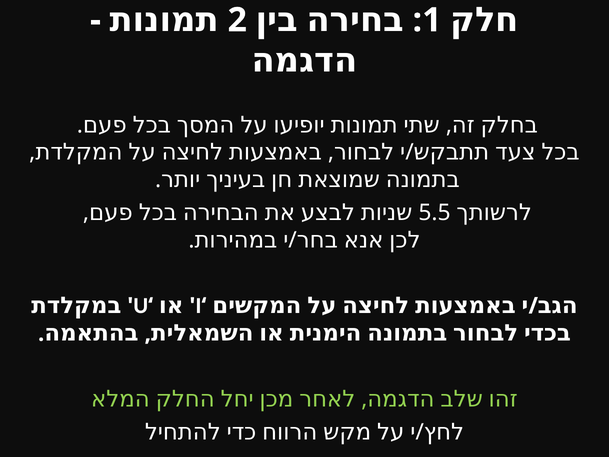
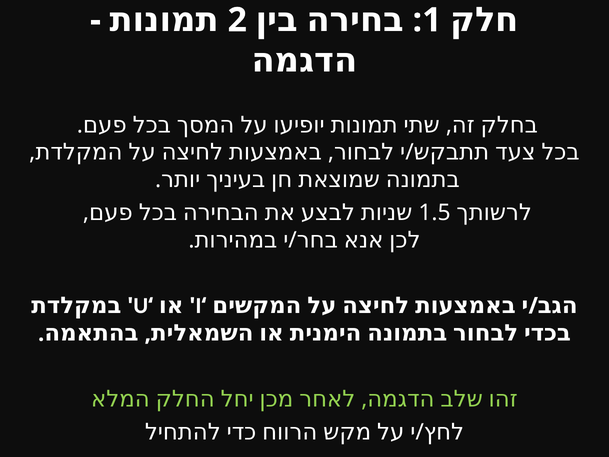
5.5: 5.5 -> 1.5 (435, 213)
